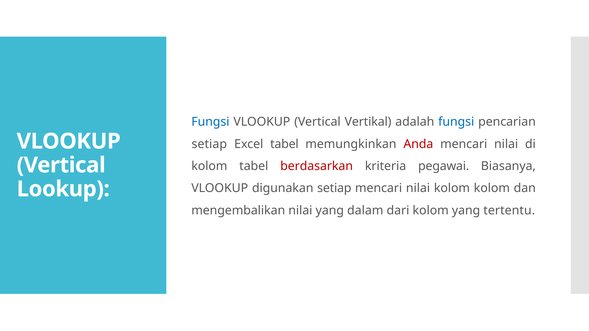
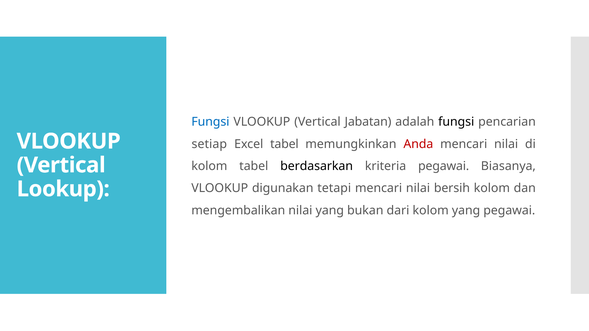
Vertikal: Vertikal -> Jabatan (368, 122)
fungsi colour: blue -> black (456, 122)
berdasarkan colour: red -> black (317, 166)
digunakan setiap: setiap -> tetapi (334, 188)
nilai kolom: kolom -> bersih (452, 188)
dalam: dalam -> bukan (365, 211)
yang tertentu: tertentu -> pegawai (509, 211)
